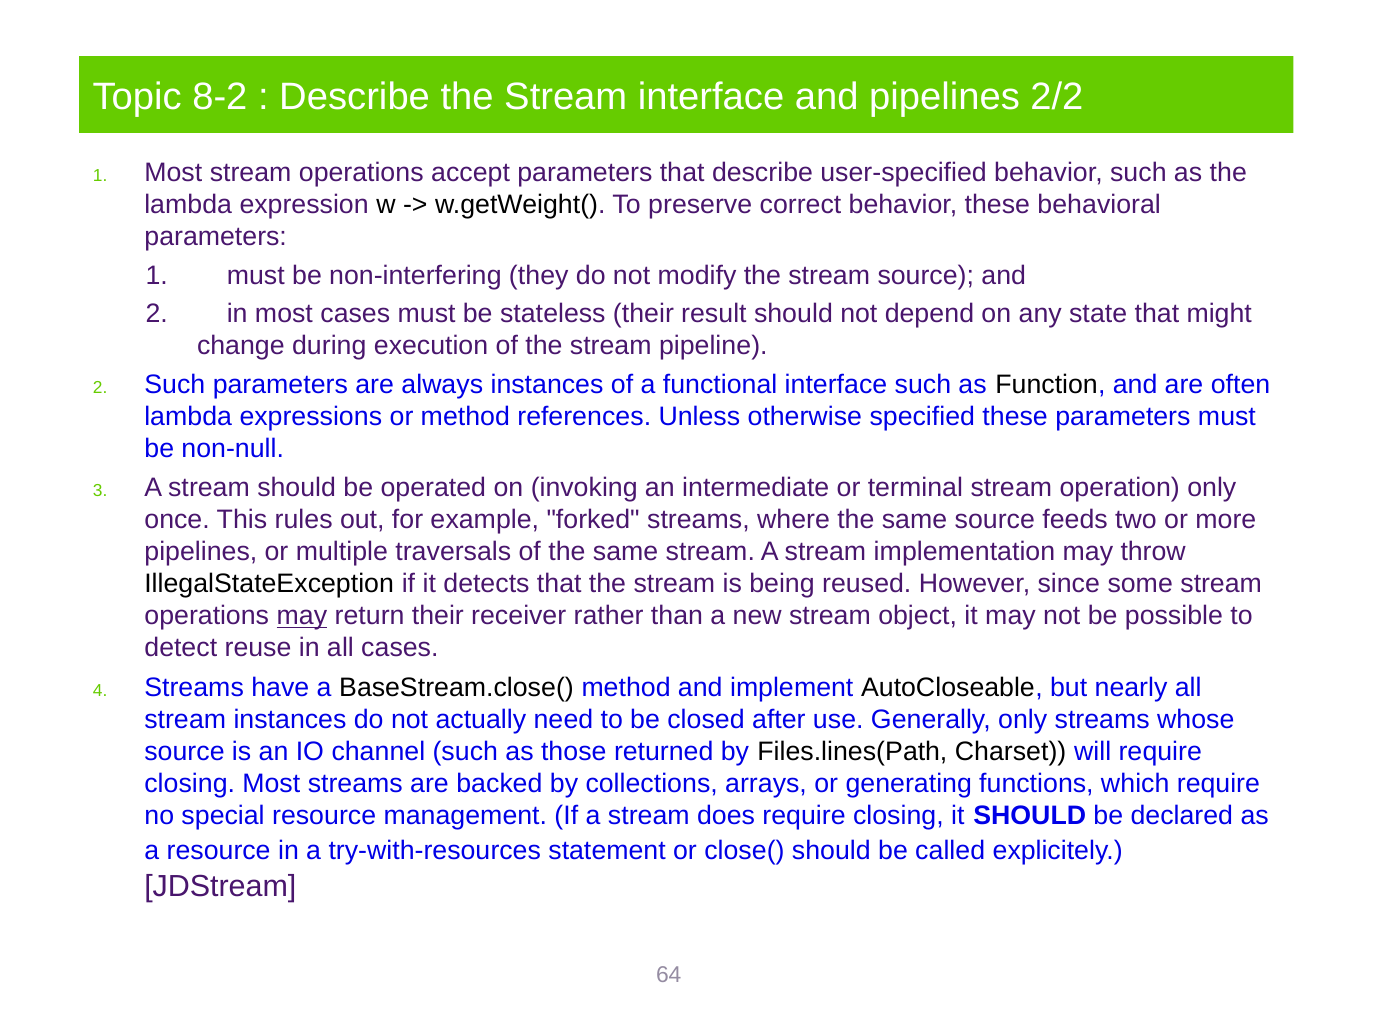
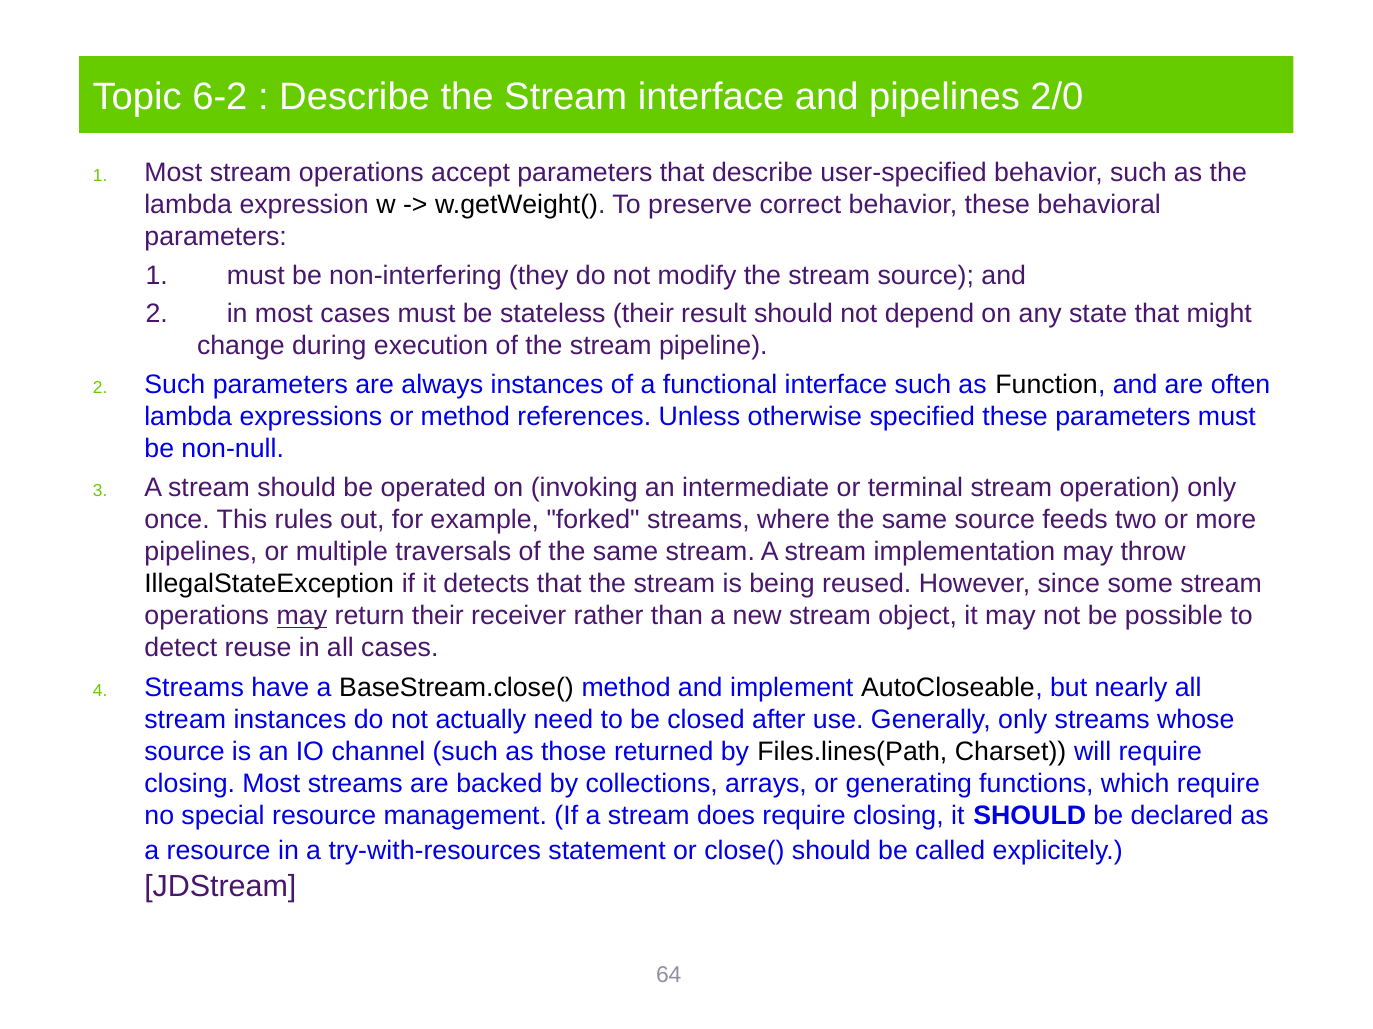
8-2: 8-2 -> 6-2 (220, 97)
2/2: 2/2 -> 2/0 (1057, 97)
